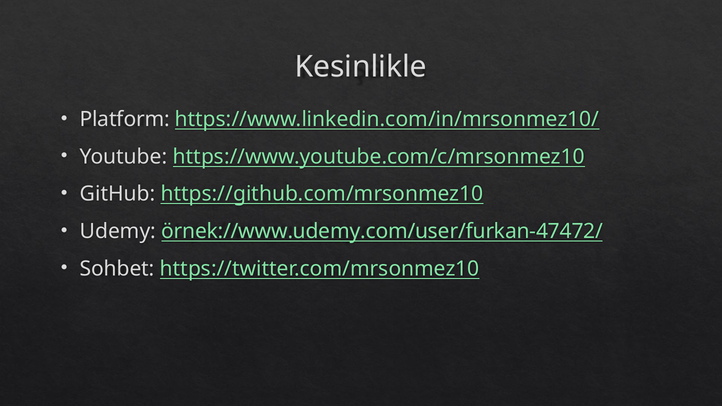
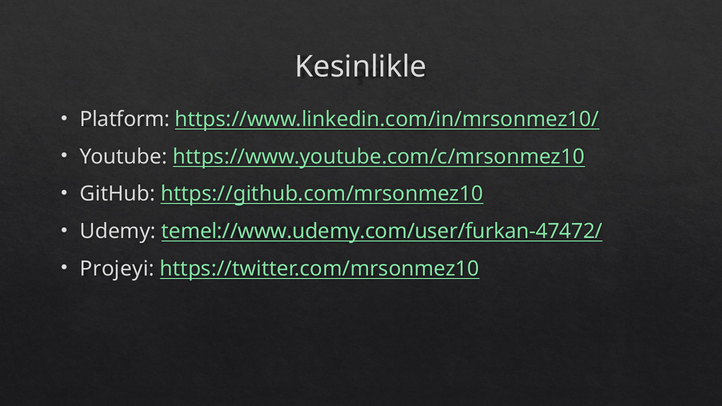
örnek://www.udemy.com/user/furkan-47472/: örnek://www.udemy.com/user/furkan-47472/ -> temel://www.udemy.com/user/furkan-47472/ (382, 231)
Sohbet: Sohbet -> Projeyi (117, 269)
